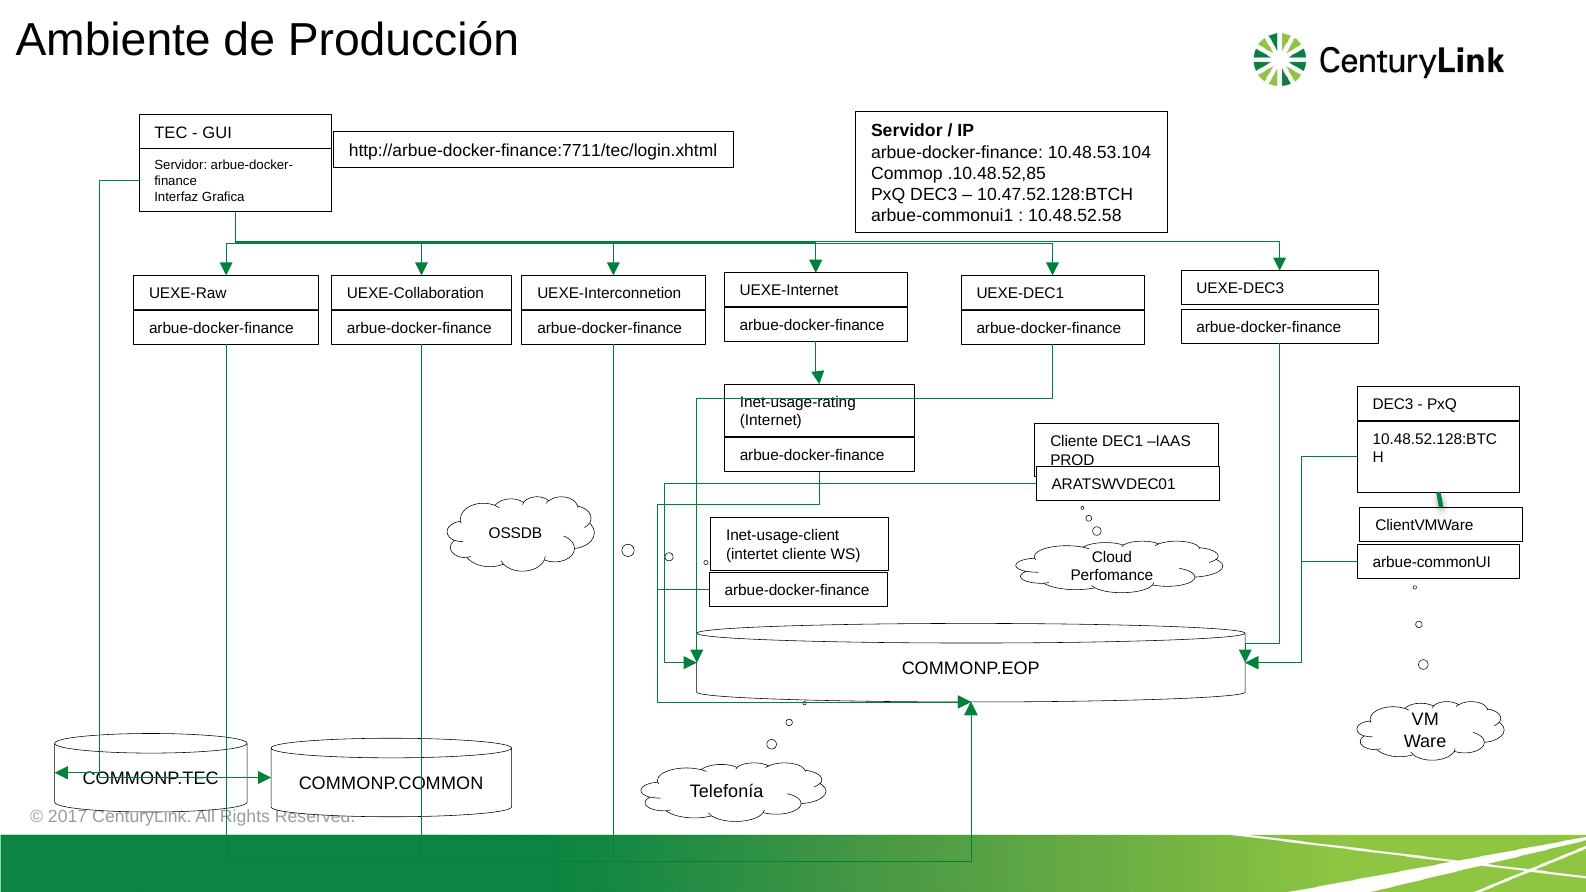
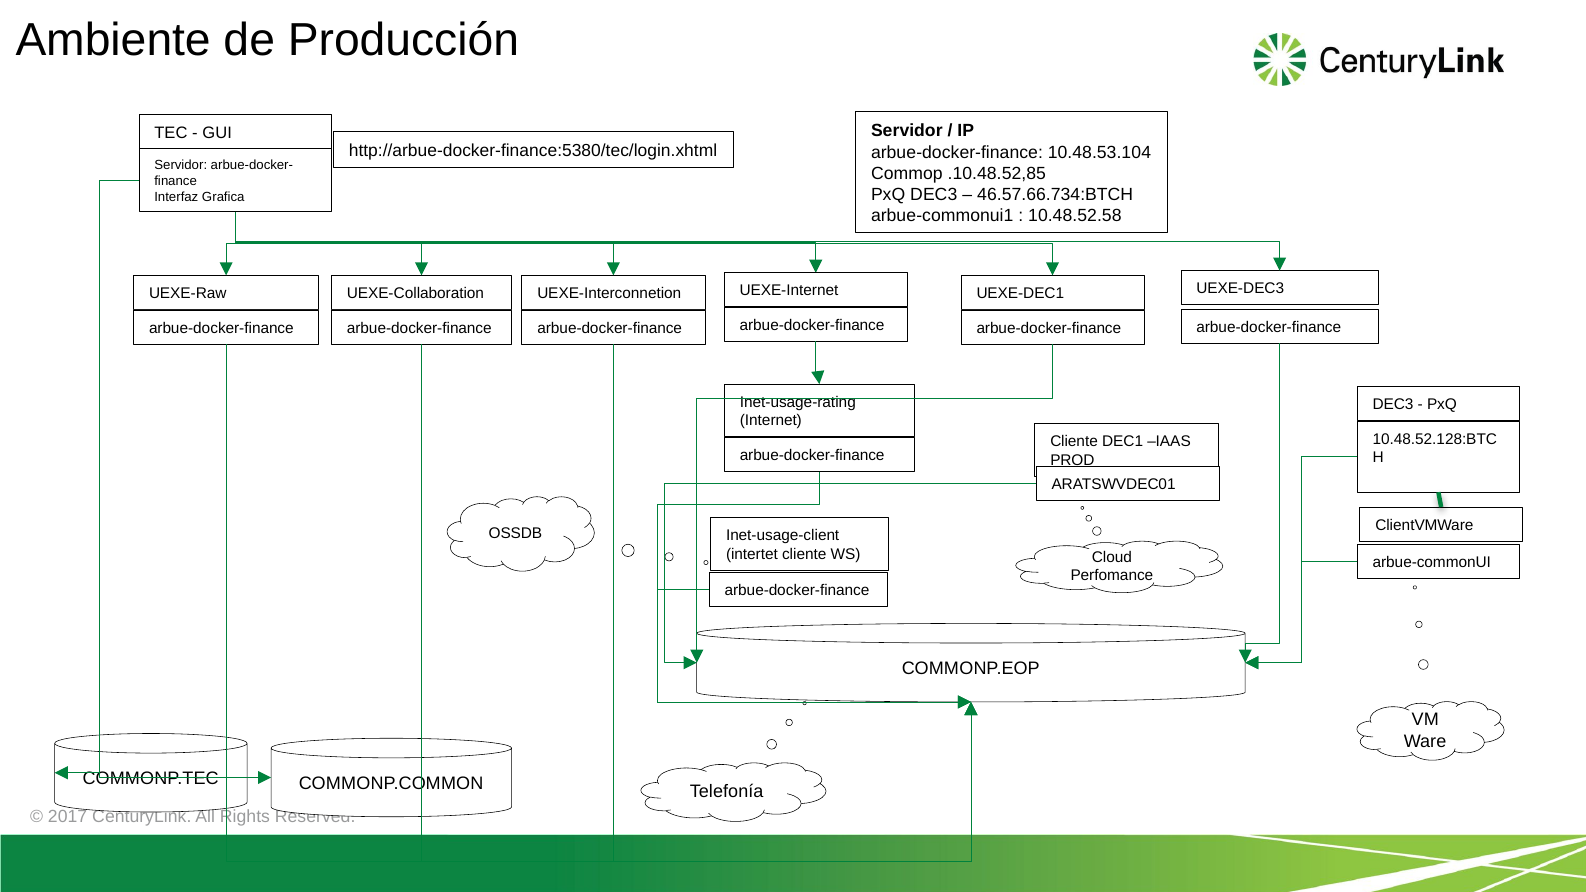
http://arbue-docker-finance:7711/tec/login.xhtml: http://arbue-docker-finance:7711/tec/login.xhtml -> http://arbue-docker-finance:5380/tec/login.xhtml (533, 151)
10.47.52.128:BTCH: 10.47.52.128:BTCH -> 46.57.66.734:BTCH (1055, 194)
